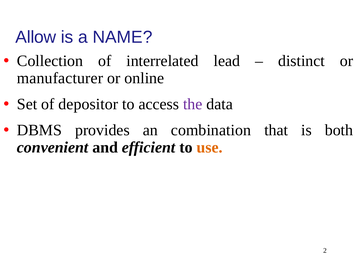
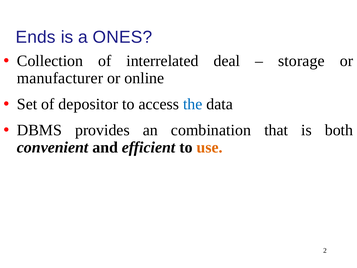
Allow: Allow -> Ends (36, 37)
NAME: NAME -> ONES (122, 37)
lead: lead -> deal (227, 61)
distinct: distinct -> storage (301, 61)
the colour: purple -> blue (193, 104)
